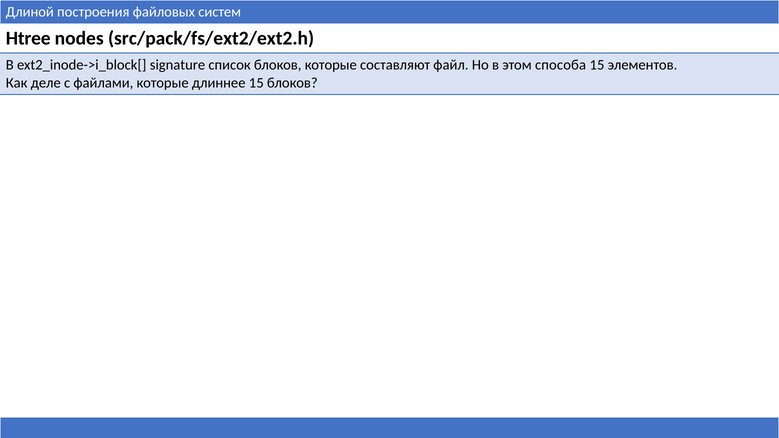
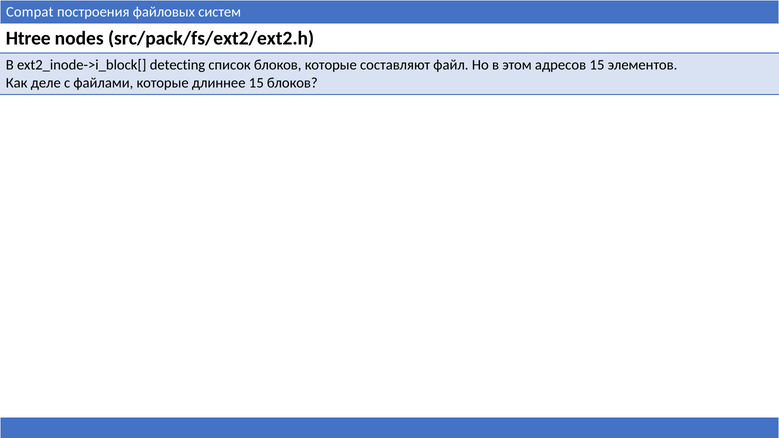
Длиной: Длиной -> Compat (30, 12)
signature: signature -> detecting (178, 65)
способа: способа -> адресов (561, 65)
